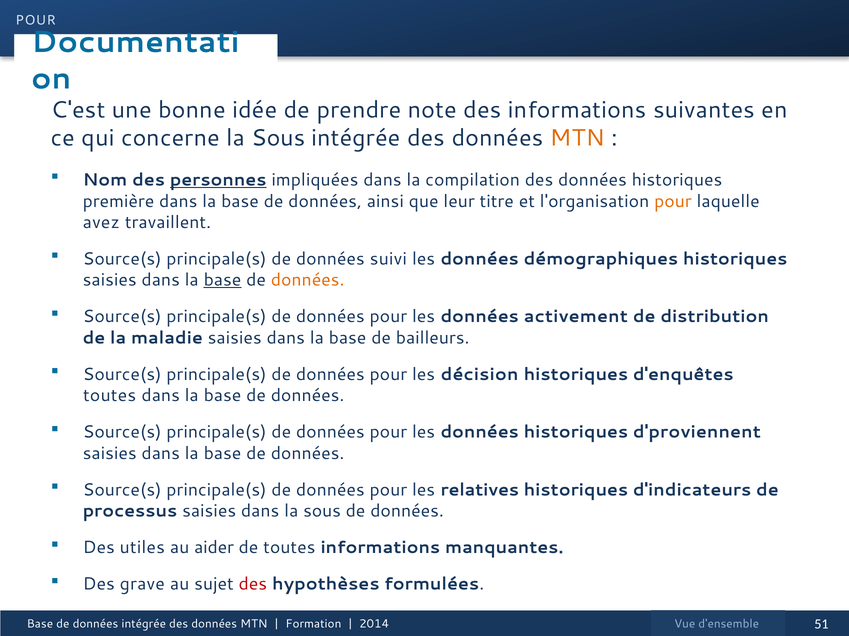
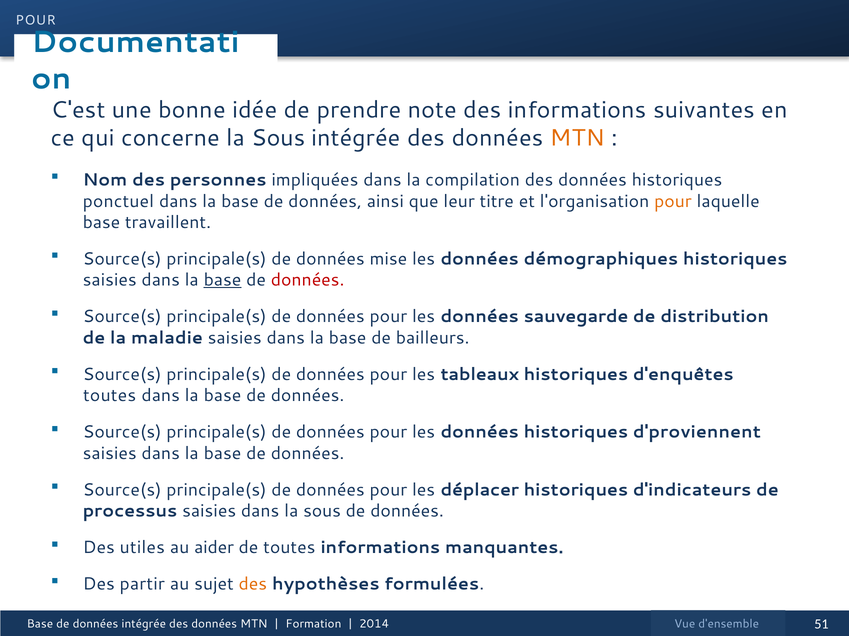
personnes underline: present -> none (218, 180)
première: première -> ponctuel (118, 201)
avez: avez -> base (101, 223)
suivi: suivi -> mise (388, 259)
données colour: orange -> red (308, 280)
activement: activement -> sauvegarde (576, 317)
décision: décision -> tableaux (480, 375)
relatives: relatives -> déplacer (480, 490)
grave: grave -> partir (142, 585)
des colour: red -> orange (253, 585)
